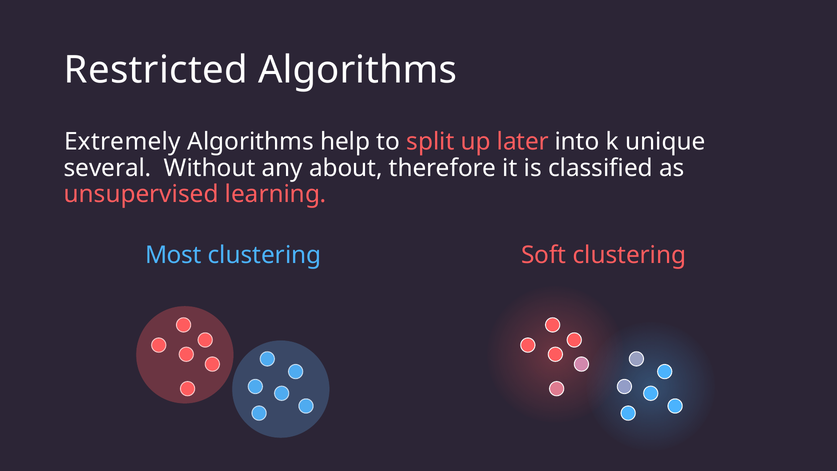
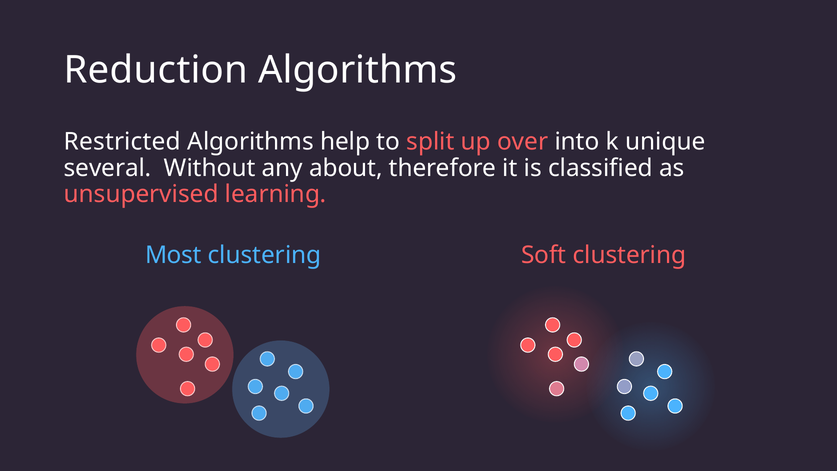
Restricted: Restricted -> Reduction (156, 70)
Extremely: Extremely -> Restricted (122, 142)
later: later -> over (523, 142)
